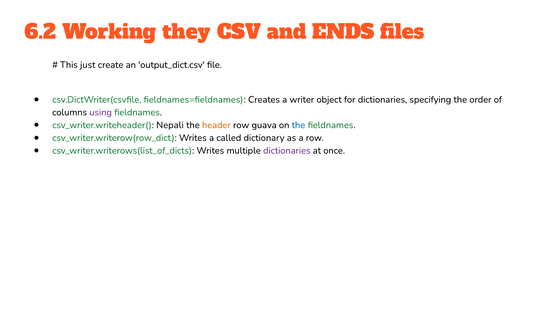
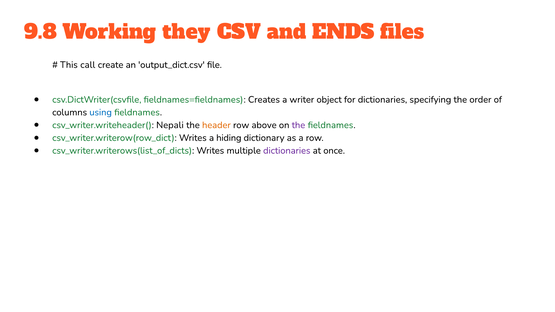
6.2: 6.2 -> 9.8 (41, 32)
just: just -> call (88, 65)
using colour: purple -> blue (101, 112)
guava: guava -> above (264, 125)
the colour: blue -> purple (298, 125)
called: called -> hiding (229, 138)
